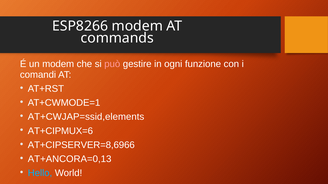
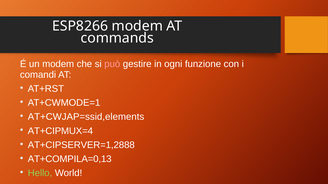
AT+CIPMUX=6: AT+CIPMUX=6 -> AT+CIPMUX=4 (60, 131)
AT+CIPSERVER=8,6966: AT+CIPSERVER=8,6966 -> AT+CIPSERVER=1,2888 (81, 145)
AT+ANCORA=0,13: AT+ANCORA=0,13 -> AT+COMPILA=0,13 (70, 159)
Hello colour: light blue -> light green (40, 174)
